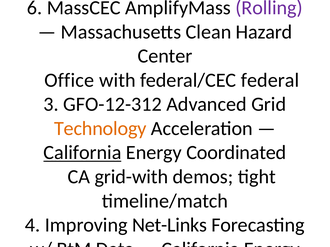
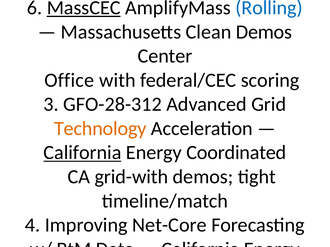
MassCEC underline: none -> present (84, 8)
Rolling colour: purple -> blue (269, 8)
Clean Hazard: Hazard -> Demos (264, 32)
federal/CEC federal: federal -> scoring (270, 80)
GFO-12-312: GFO-12-312 -> GFO-28-312 (112, 105)
Net-Links: Net-Links -> Net-Core (169, 225)
